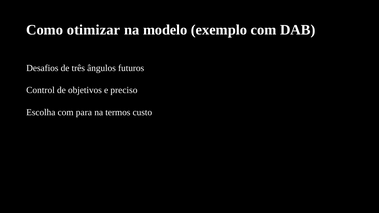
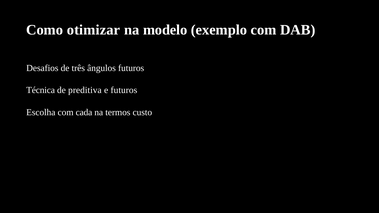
Control: Control -> Técnica (41, 90)
objetivos: objetivos -> preditiva (85, 90)
e preciso: preciso -> futuros (124, 90)
para: para -> cada (84, 112)
